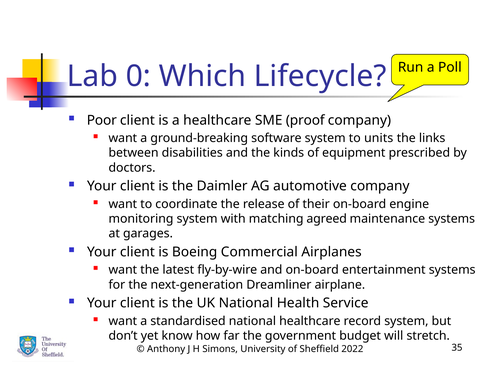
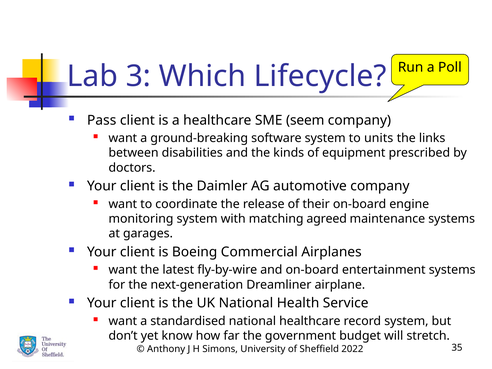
0: 0 -> 3 (138, 76)
Poor: Poor -> Pass (102, 120)
proof: proof -> seem (305, 120)
